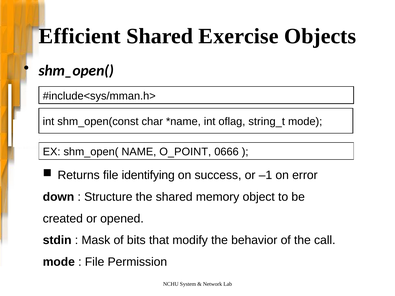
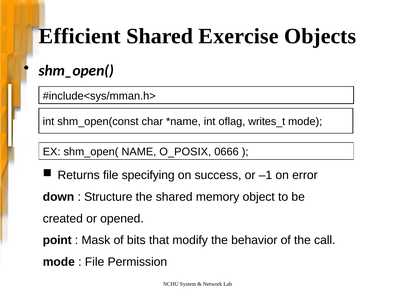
string_t: string_t -> writes_t (267, 122)
O_POINT: O_POINT -> O_POSIX (185, 152)
identifying: identifying -> specifying (148, 175)
stdin: stdin -> point (57, 240)
